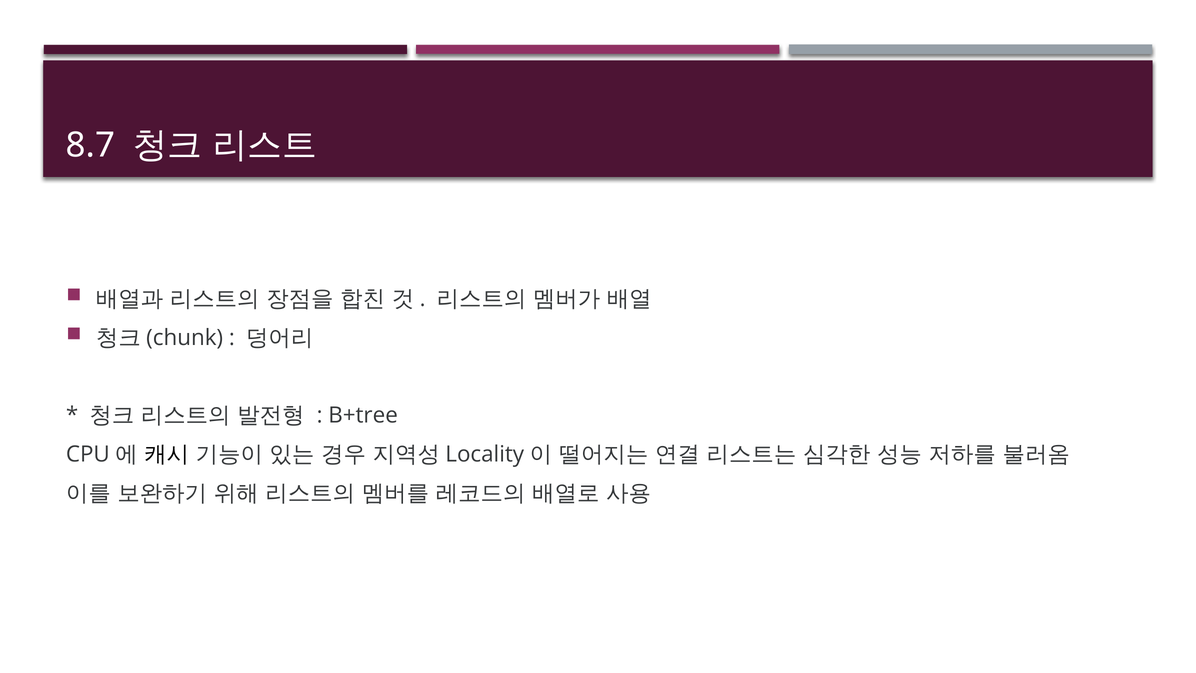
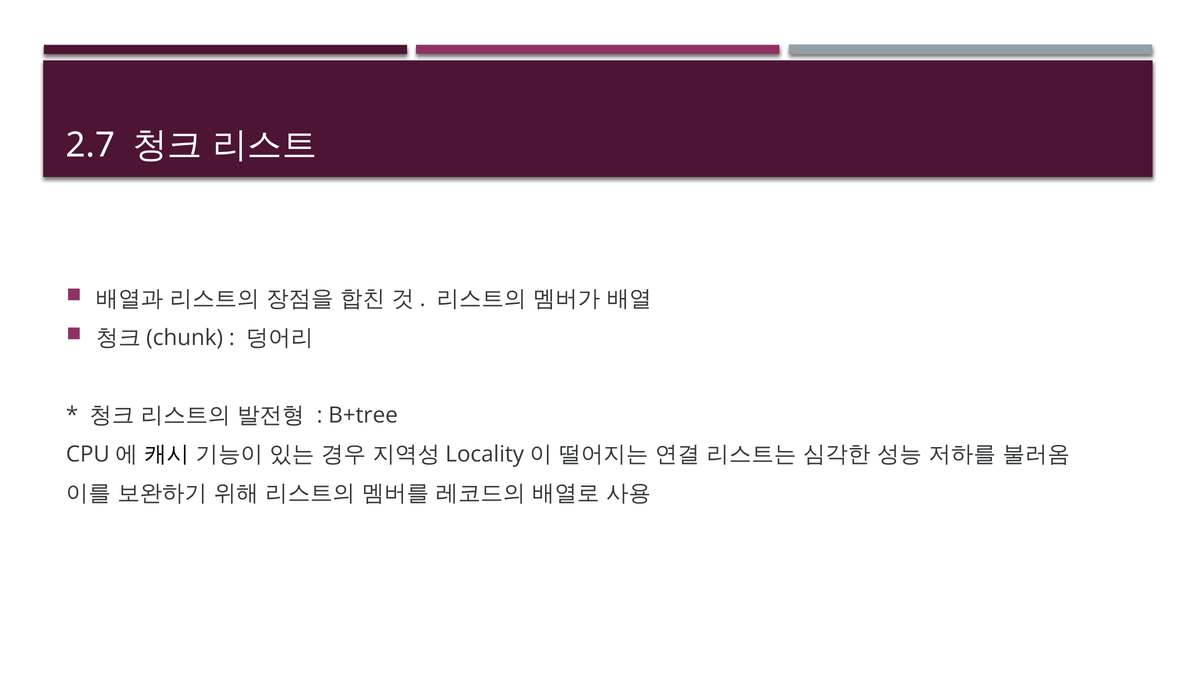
8.7: 8.7 -> 2.7 (91, 145)
